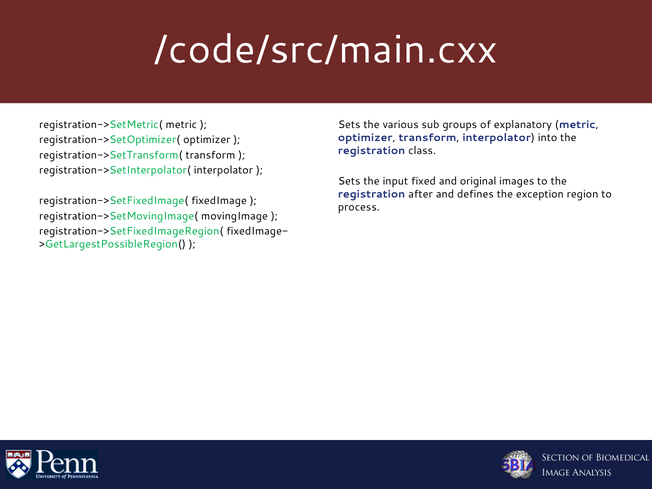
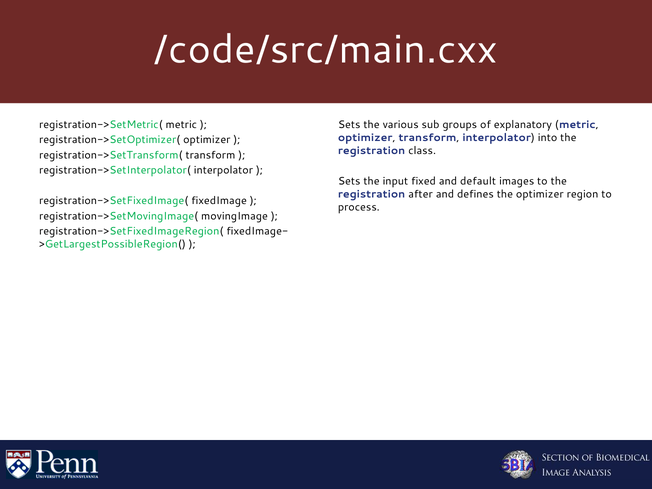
original: original -> default (478, 181)
the exception: exception -> optimizer (540, 194)
